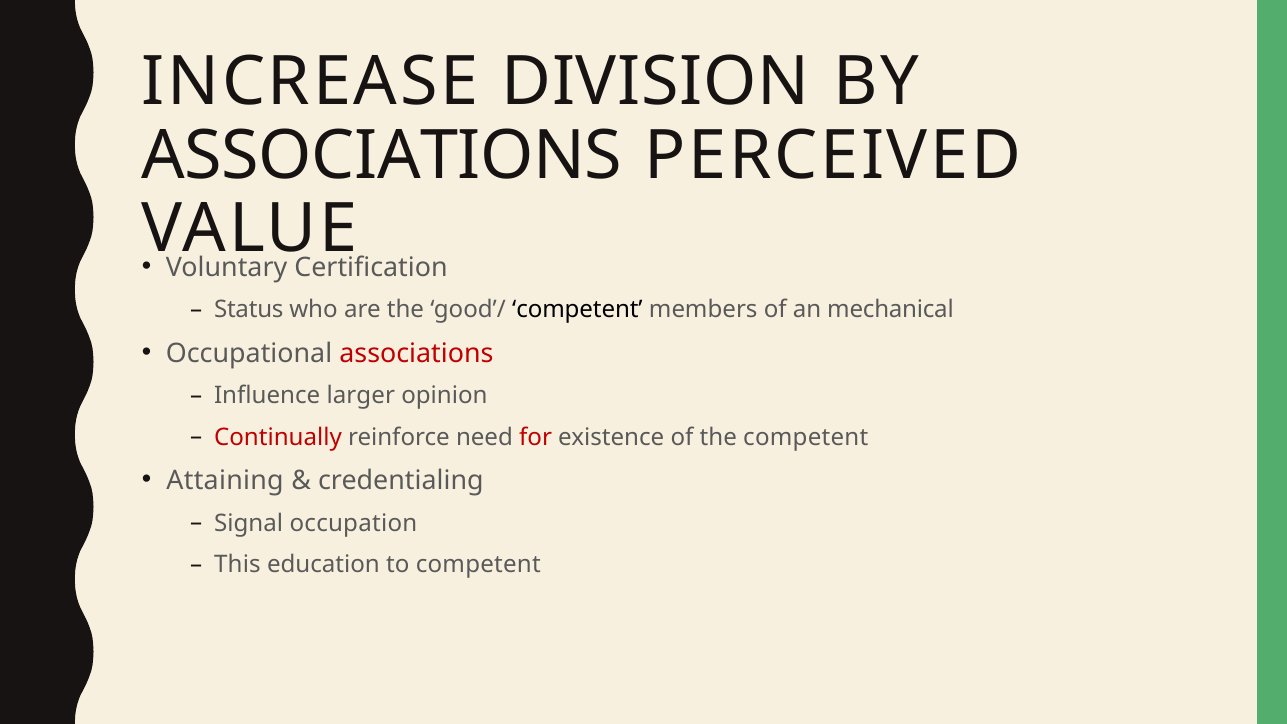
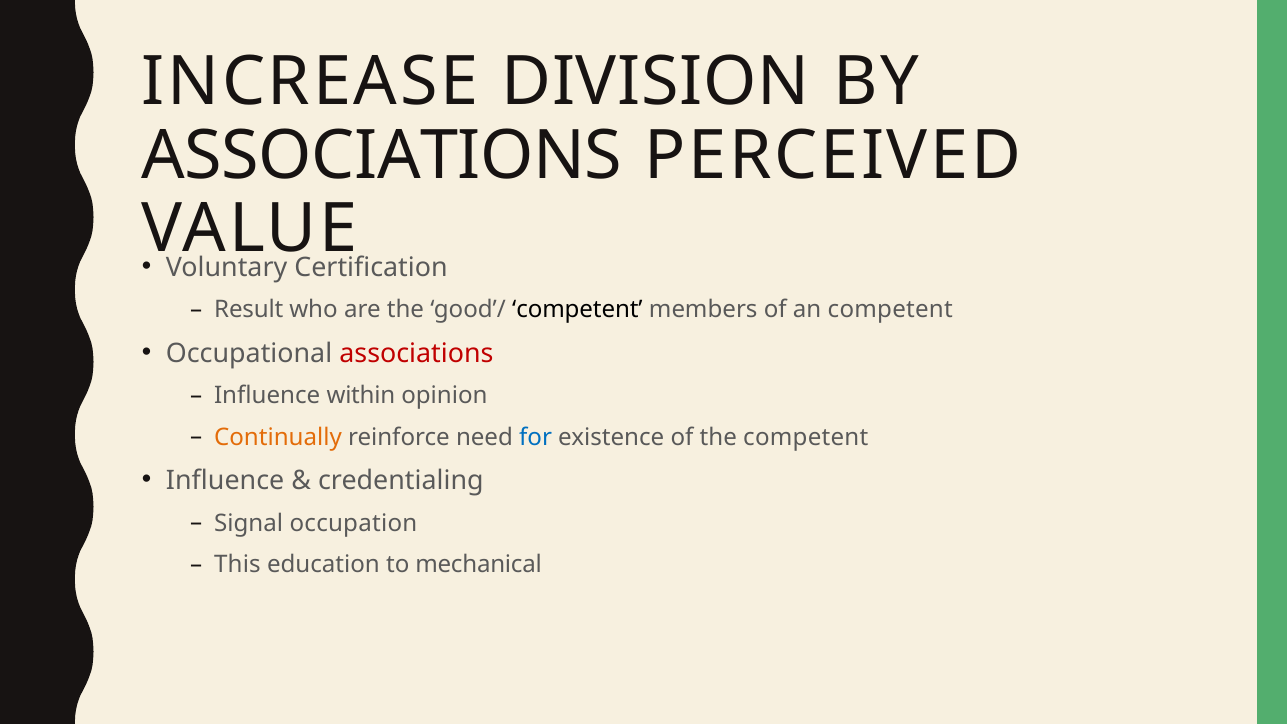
Status: Status -> Result (249, 310)
an mechanical: mechanical -> competent (890, 310)
larger: larger -> within (361, 396)
Continually colour: red -> orange (278, 437)
for colour: red -> blue (536, 437)
Attaining: Attaining -> Influence (225, 481)
to competent: competent -> mechanical (479, 564)
